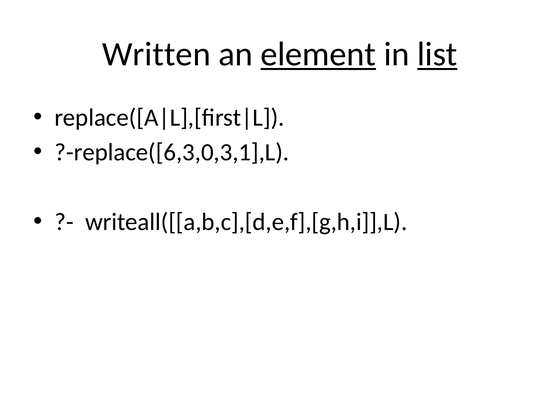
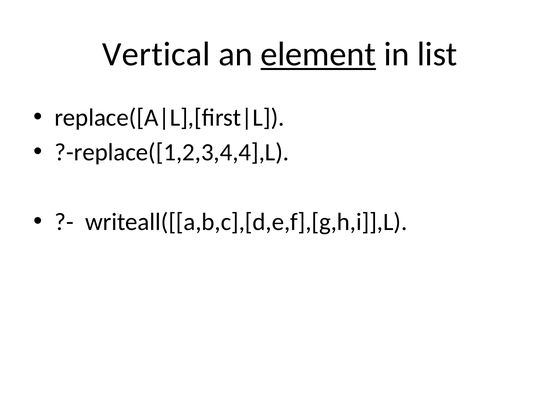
Written: Written -> Vertical (156, 54)
list underline: present -> none (437, 54)
?-replace([6,3,0,3,1],L: ?-replace([6,3,0,3,1],L -> ?-replace([1,2,3,4,4],L (172, 152)
